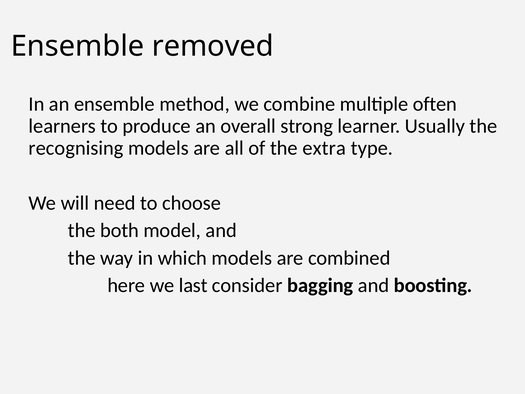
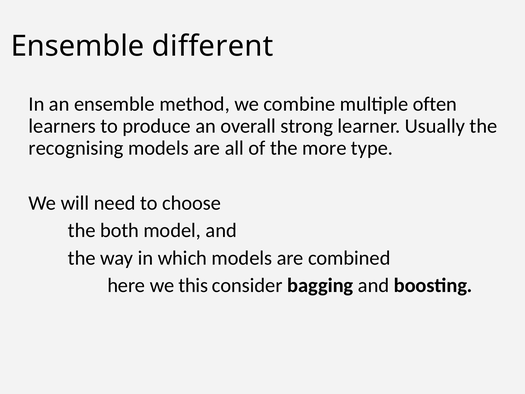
removed: removed -> different (213, 46)
extra: extra -> more (324, 148)
last: last -> this (193, 285)
